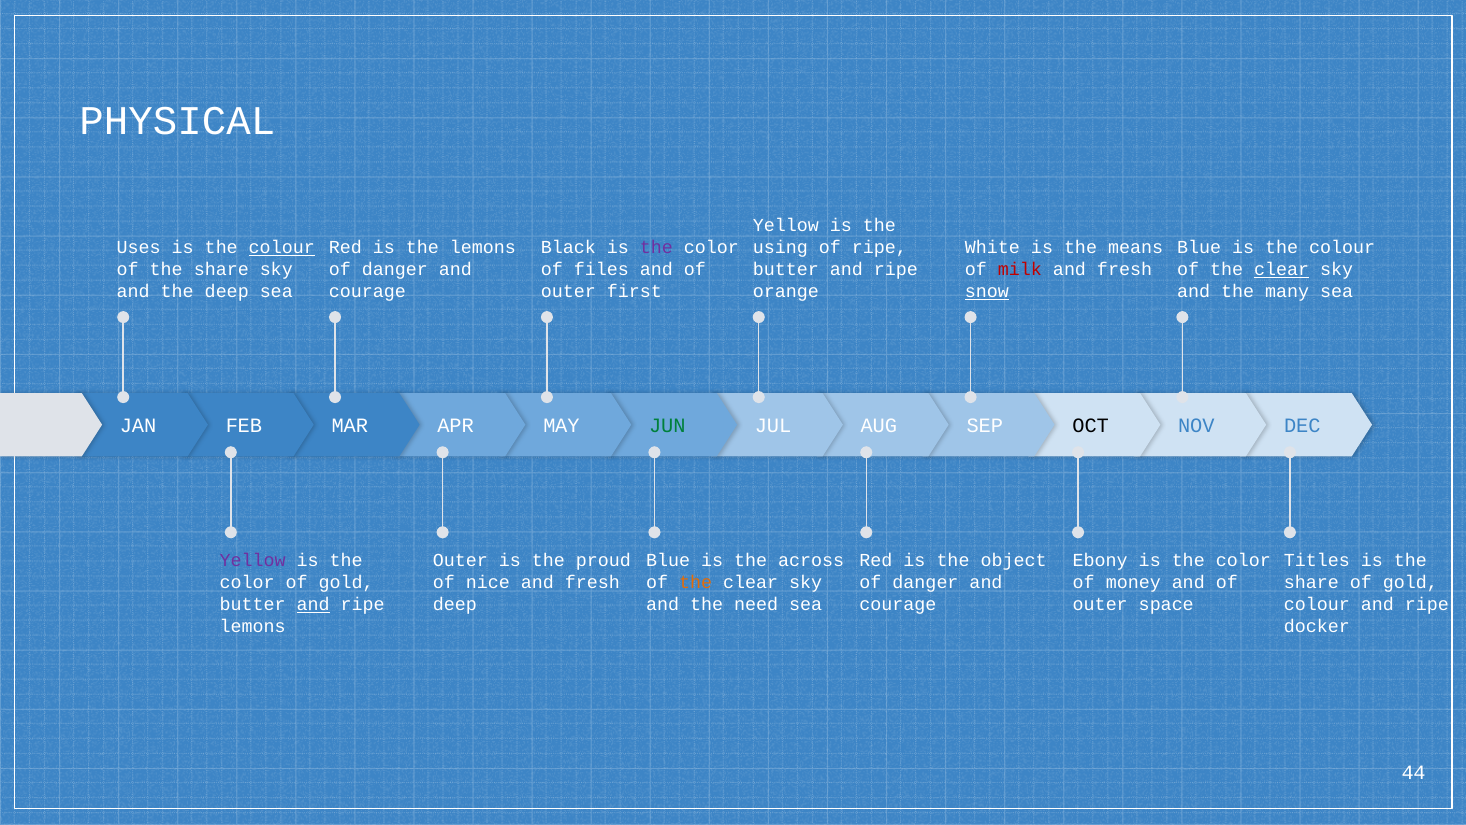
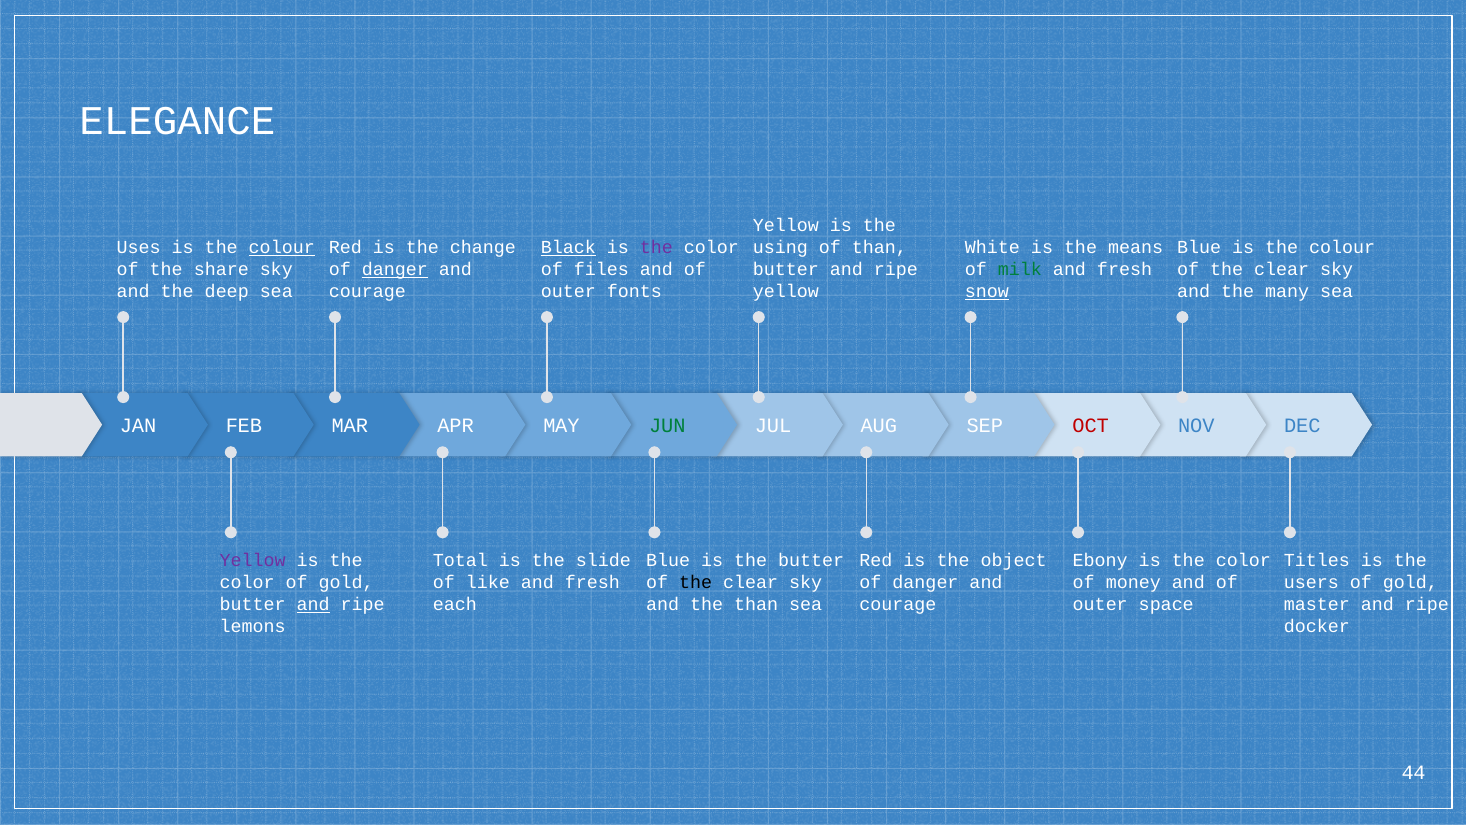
PHYSICAL: PHYSICAL -> ELEGANCE (177, 121)
the lemons: lemons -> change (483, 247)
Black underline: none -> present (568, 247)
of ripe: ripe -> than (879, 247)
danger underline: none -> present (395, 269)
milk colour: red -> green (1020, 269)
clear underline: present -> none (1282, 269)
first: first -> fonts (634, 292)
orange: orange -> yellow (786, 292)
OCT colour: black -> red (1091, 426)
Outer: Outer -> Total (460, 560)
proud: proud -> slide (603, 560)
the across: across -> butter (811, 560)
nice: nice -> like (488, 583)
the colour: orange -> black (696, 583)
share: share -> users (1311, 583)
deep: deep -> each (455, 605)
the need: need -> than (756, 605)
colour: colour -> master (1317, 605)
